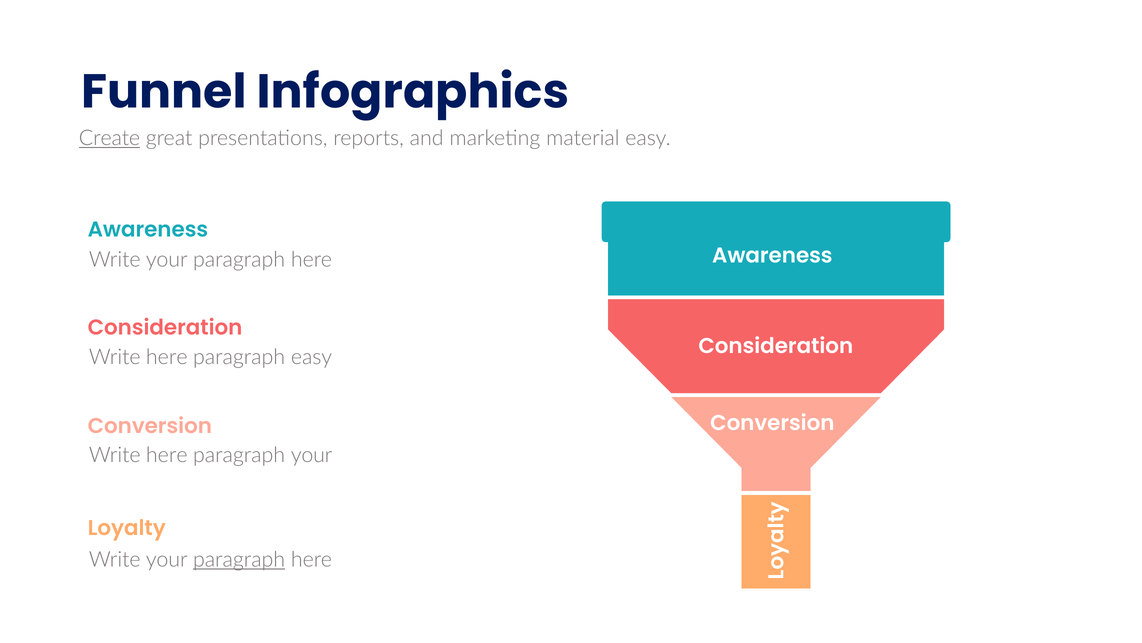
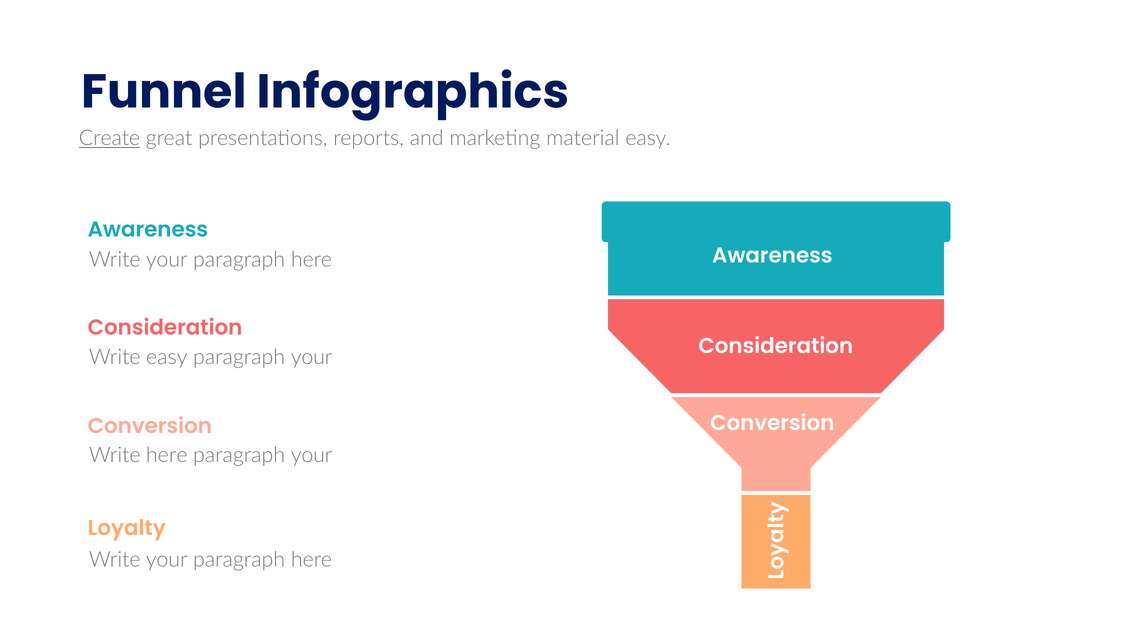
here: here -> easy (167, 357)
easy: easy -> your (312, 357)
paragraph underline: present -> none (239, 559)
